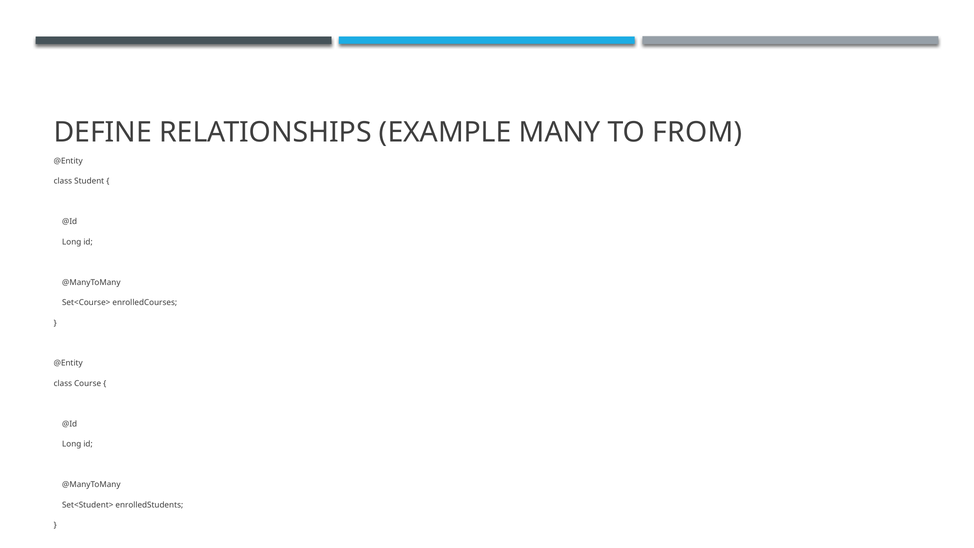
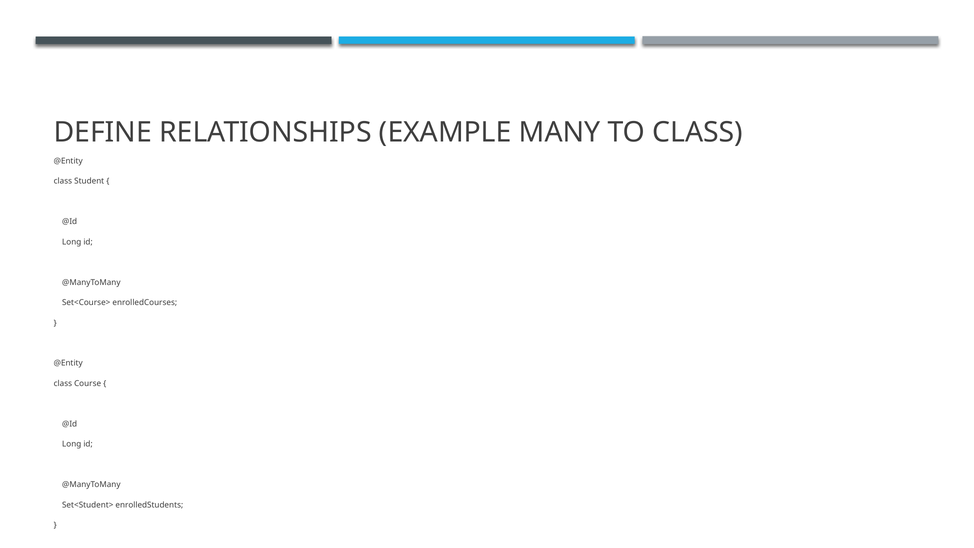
TO FROM: FROM -> CLASS (698, 132)
